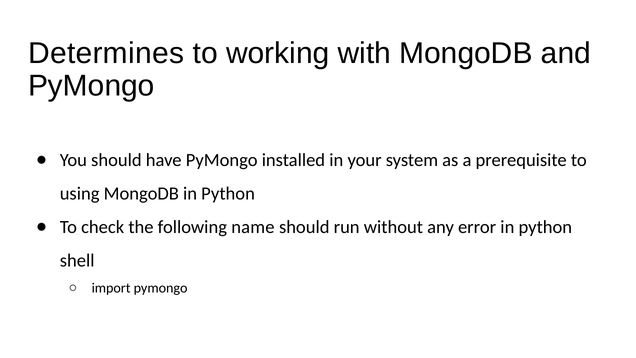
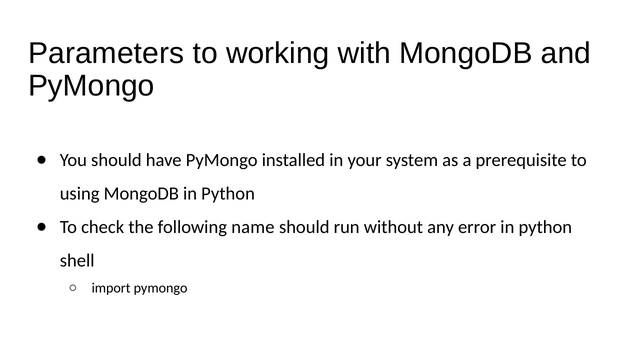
Determines: Determines -> Parameters (106, 53)
